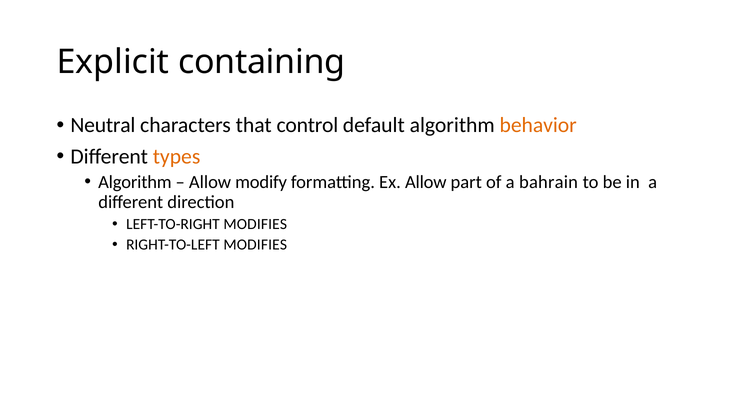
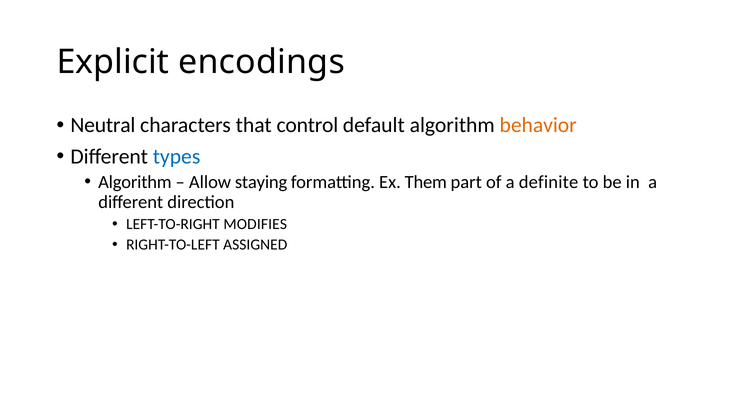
containing: containing -> encodings (261, 62)
types colour: orange -> blue (177, 157)
modify: modify -> staying (261, 182)
Ex Allow: Allow -> Them (426, 182)
bahrain: bahrain -> definite (549, 182)
RIGHT-TO-LEFT MODIFIES: MODIFIES -> ASSIGNED (255, 245)
